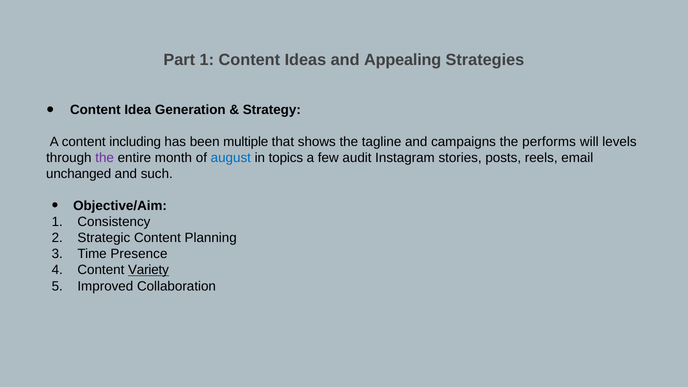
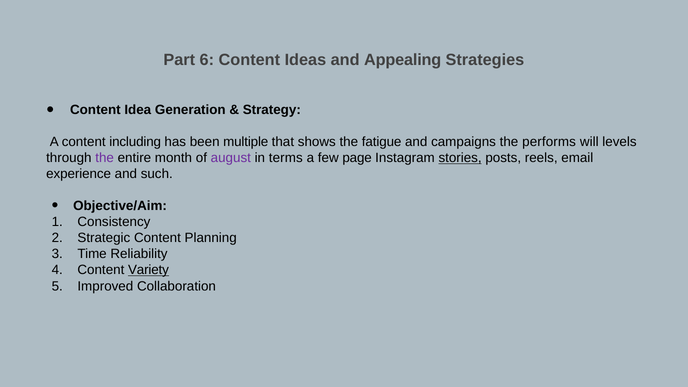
Part 1: 1 -> 6 (207, 60)
tagline: tagline -> fatigue (382, 142)
august colour: blue -> purple (231, 158)
topics: topics -> terms (286, 158)
audit: audit -> page (357, 158)
stories underline: none -> present (460, 158)
unchanged: unchanged -> experience (79, 174)
Presence: Presence -> Reliability (139, 254)
